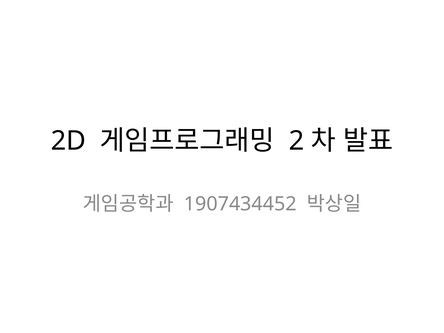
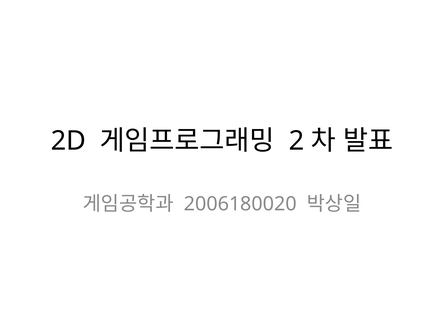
1907434452: 1907434452 -> 2006180020 (240, 204)
